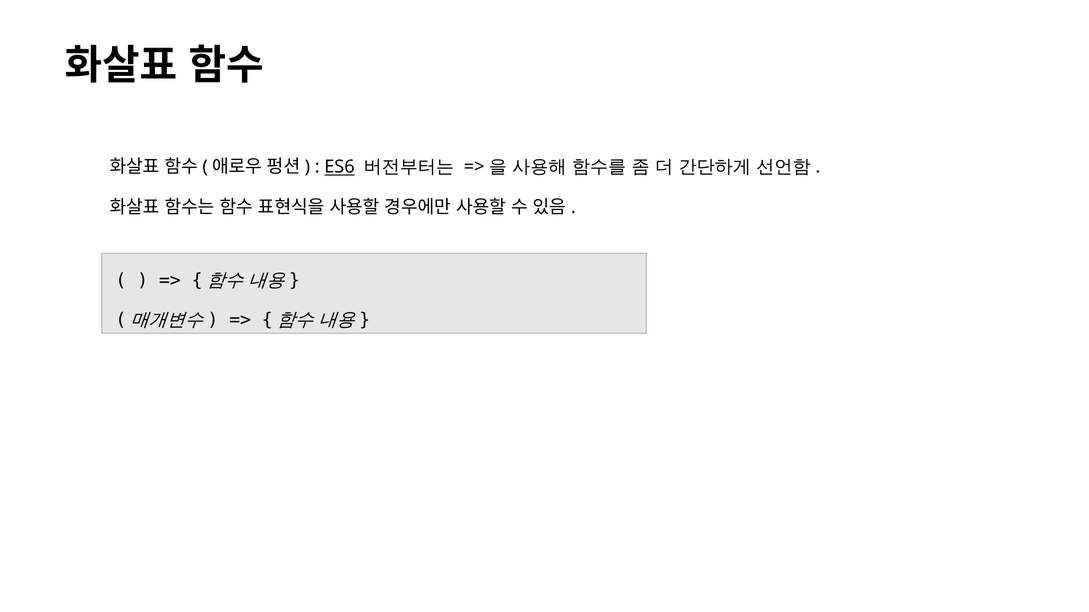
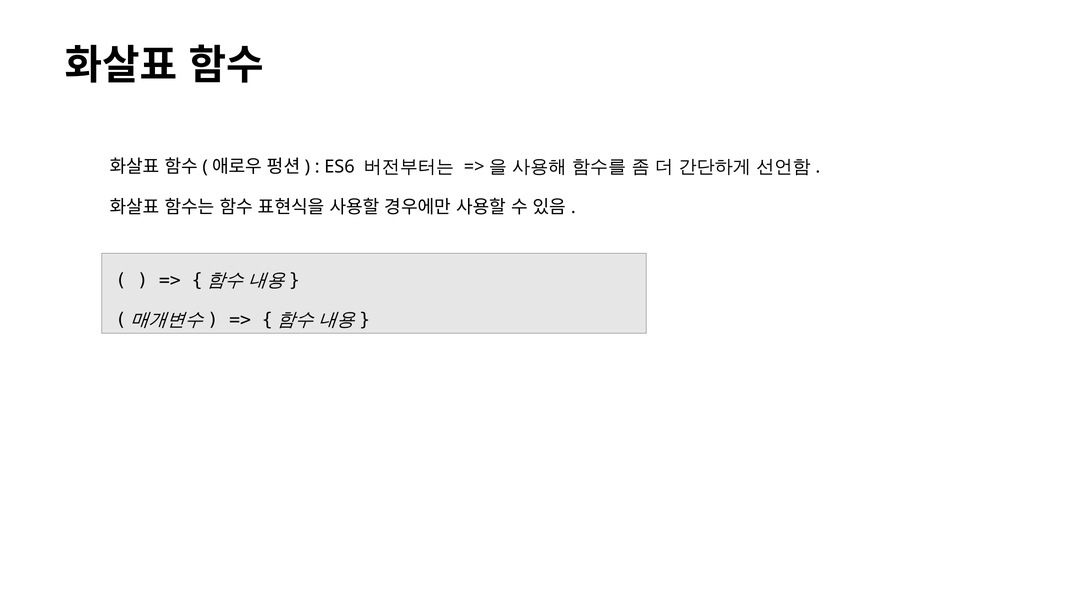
ES6 underline: present -> none (339, 167)
